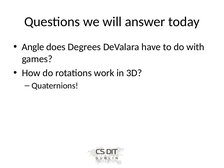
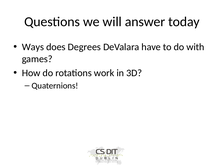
Angle: Angle -> Ways (33, 47)
